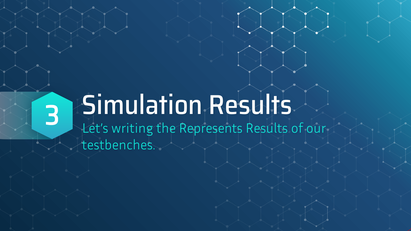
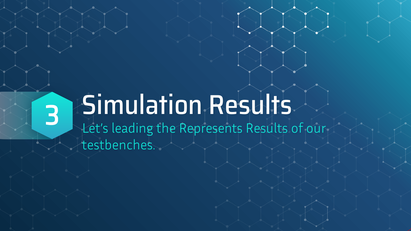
writing: writing -> leading (132, 129)
